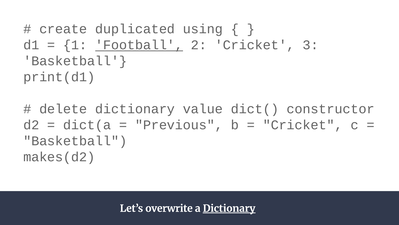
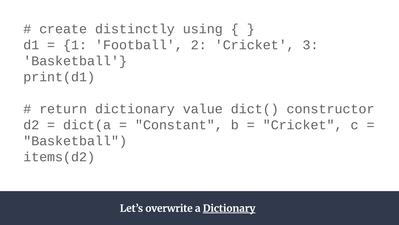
duplicated: duplicated -> distinctly (135, 29)
Football underline: present -> none (139, 45)
delete: delete -> return (63, 109)
Previous: Previous -> Constant (179, 125)
makes(d2: makes(d2 -> items(d2 (59, 157)
